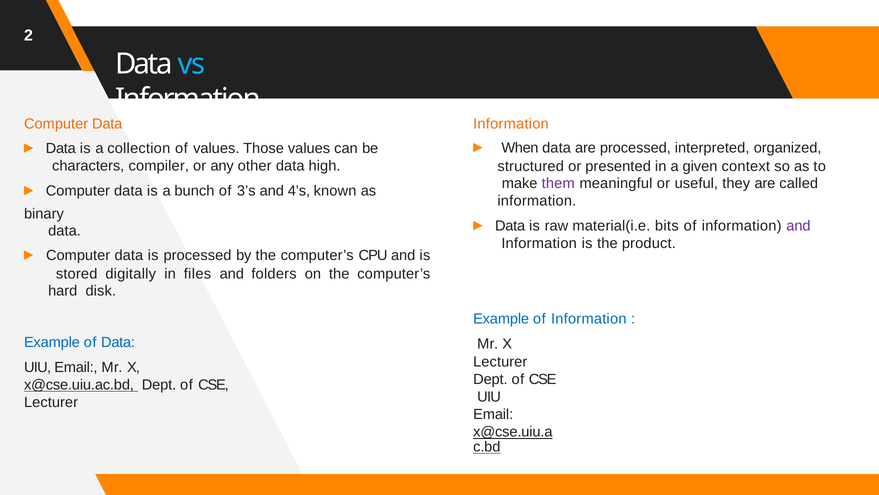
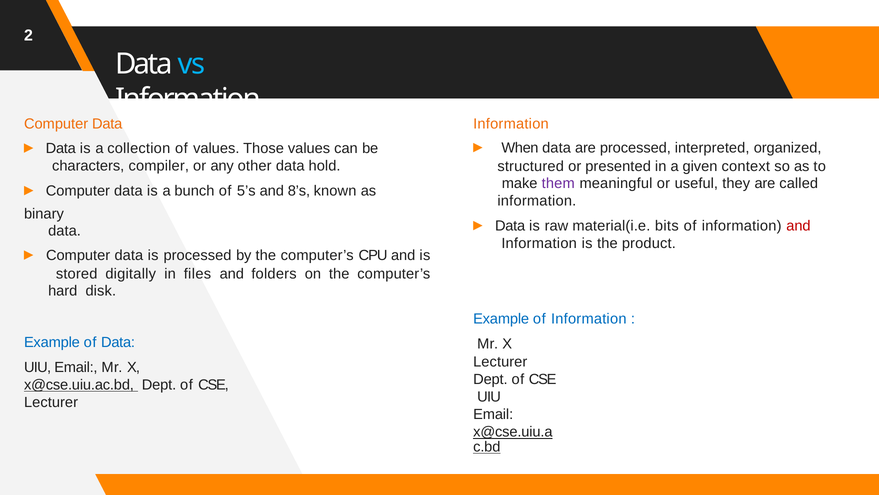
high: high -> hold (325, 166)
3’s: 3’s -> 5’s (246, 191)
4’s: 4’s -> 8’s (299, 191)
and colour: purple -> red (798, 225)
